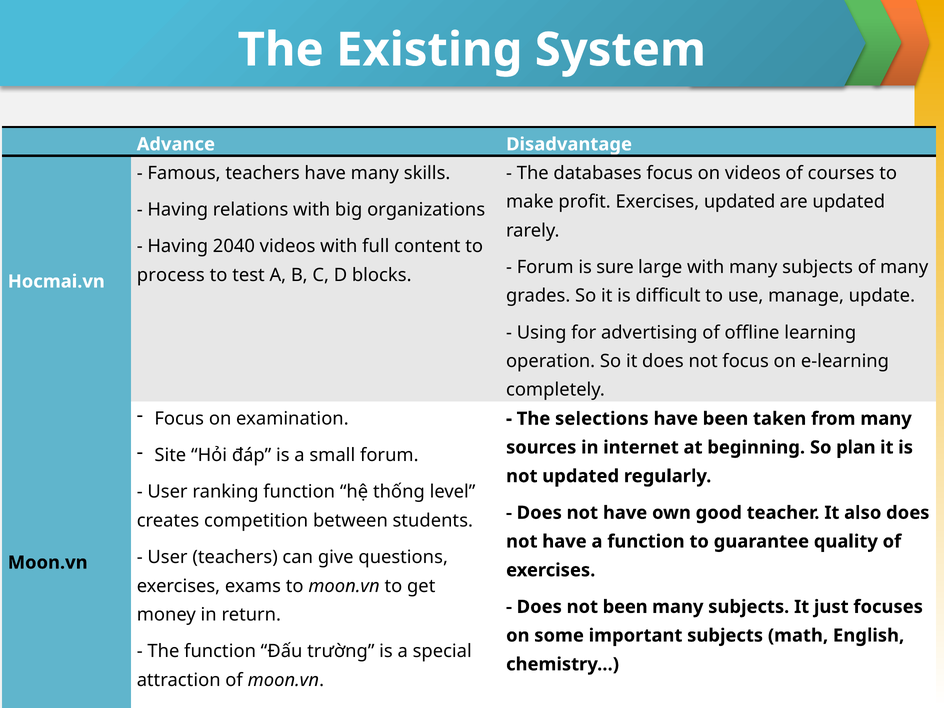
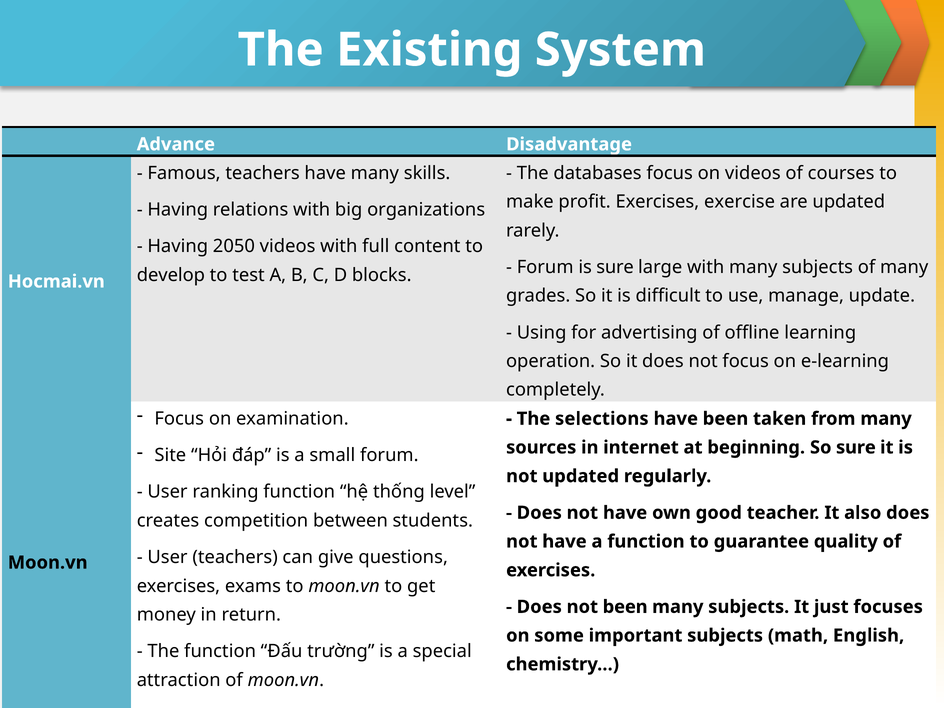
Exercises updated: updated -> exercise (740, 202)
2040: 2040 -> 2050 (234, 246)
process: process -> develop (171, 275)
So plan: plan -> sure (856, 447)
